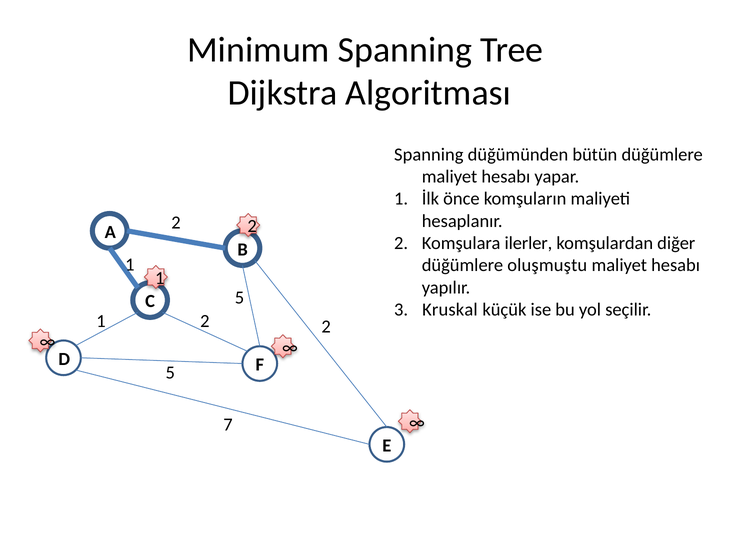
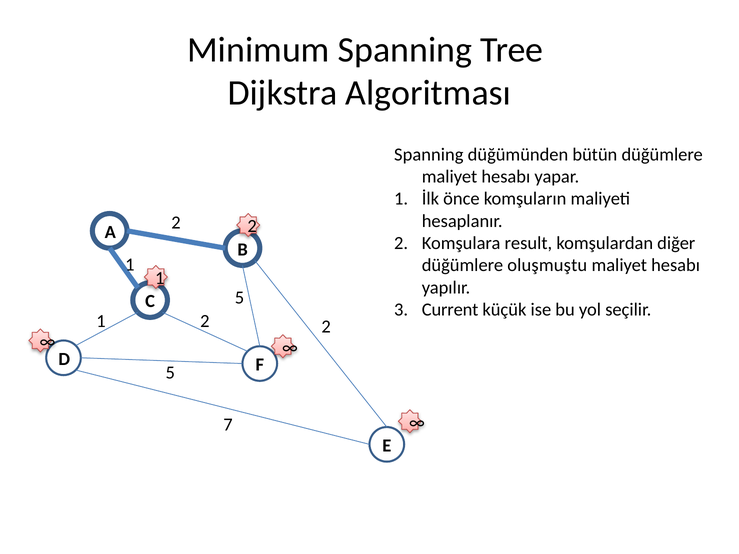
ilerler: ilerler -> result (528, 243)
Kruskal: Kruskal -> Current (450, 310)
